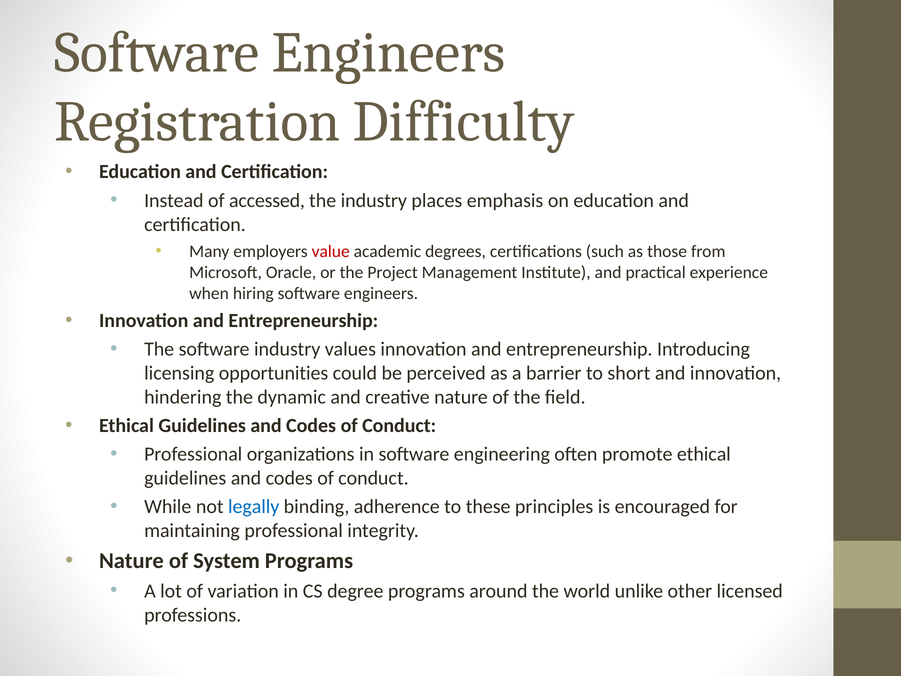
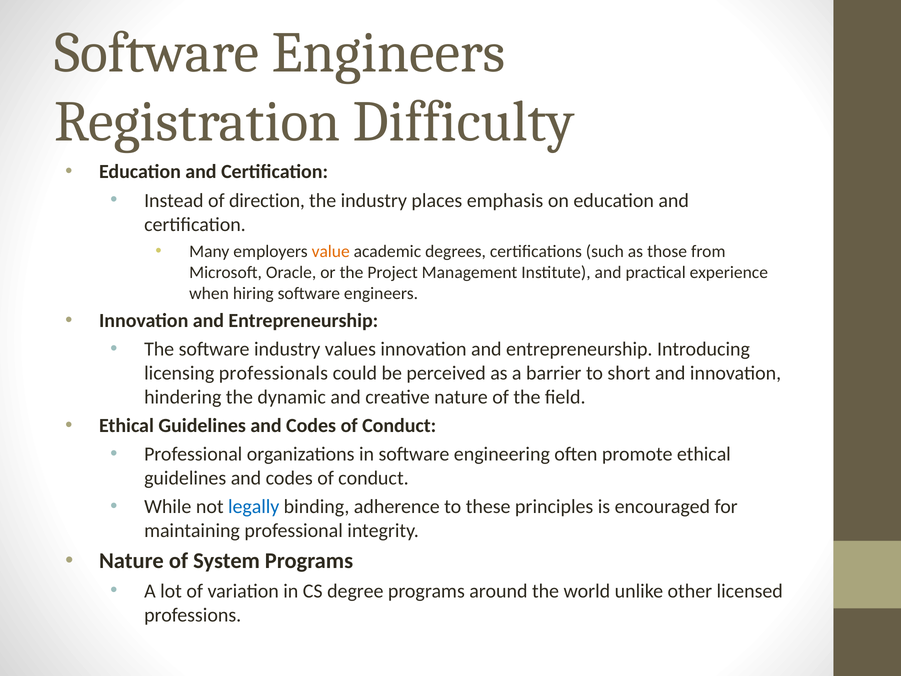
accessed: accessed -> direction (267, 200)
value colour: red -> orange (331, 251)
opportunities: opportunities -> professionals (273, 373)
